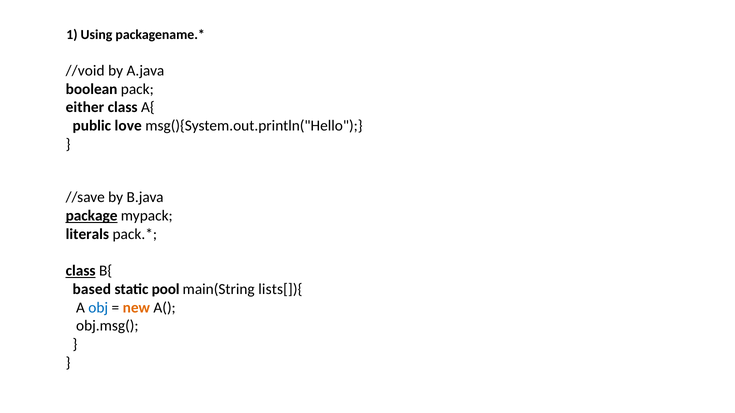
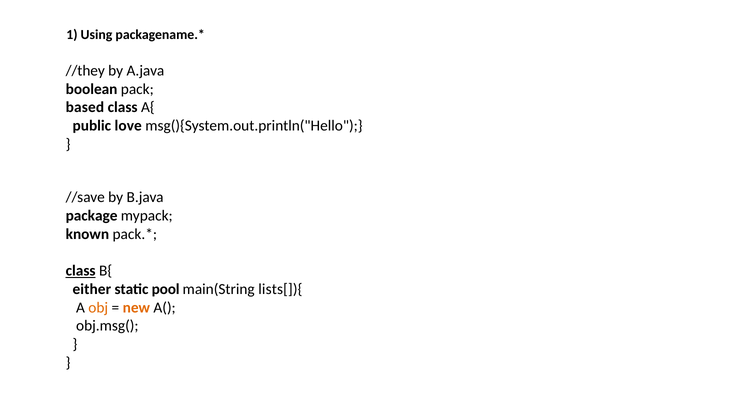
//void: //void -> //they (85, 71)
either: either -> based (85, 107)
package underline: present -> none (92, 216)
literals: literals -> known (87, 234)
based: based -> either (92, 289)
obj colour: blue -> orange (98, 308)
